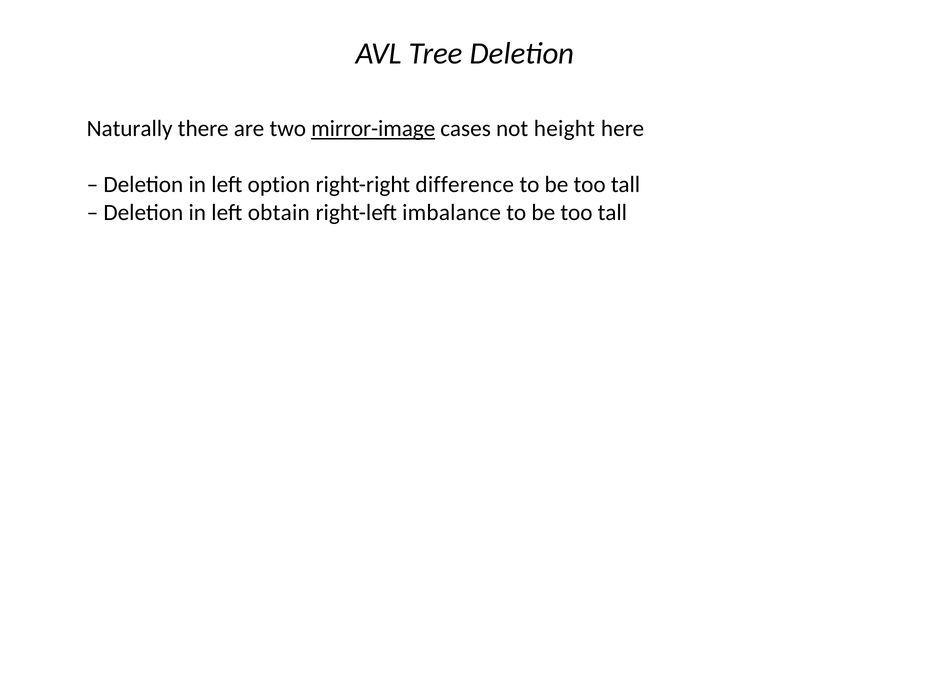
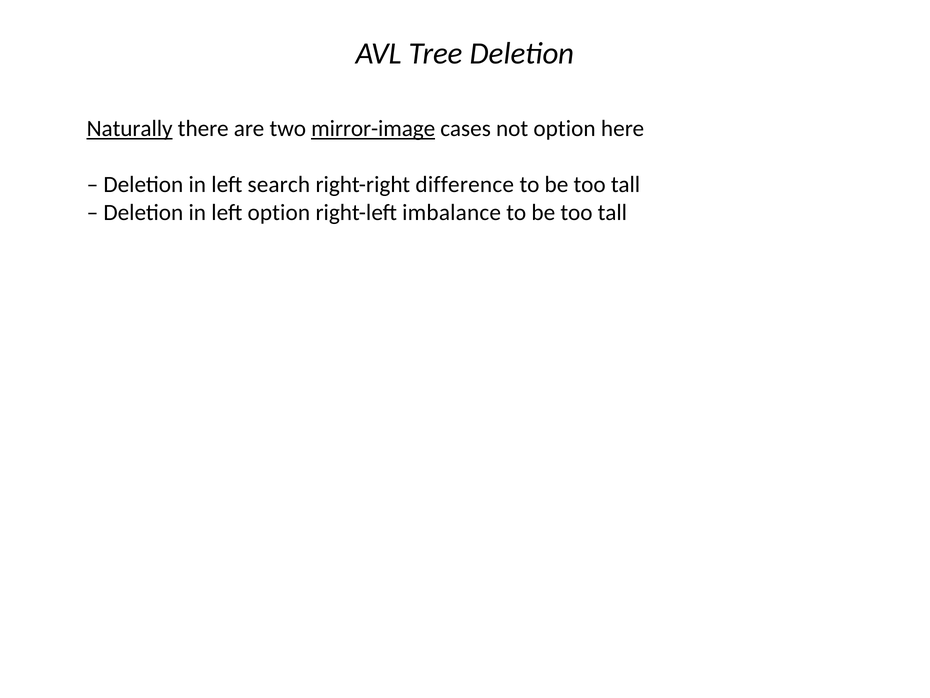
Naturally underline: none -> present (130, 129)
not height: height -> option (565, 129)
option: option -> search (279, 184)
left obtain: obtain -> option (279, 212)
